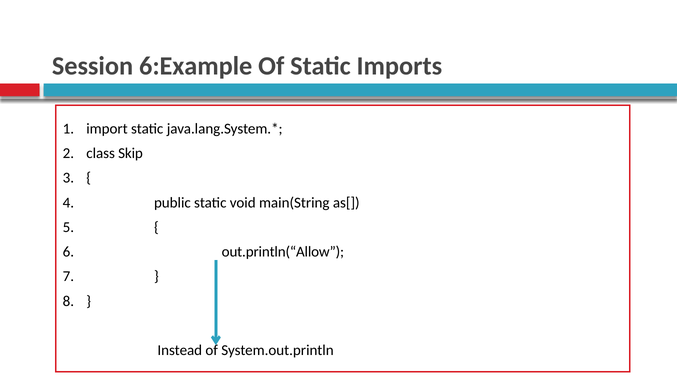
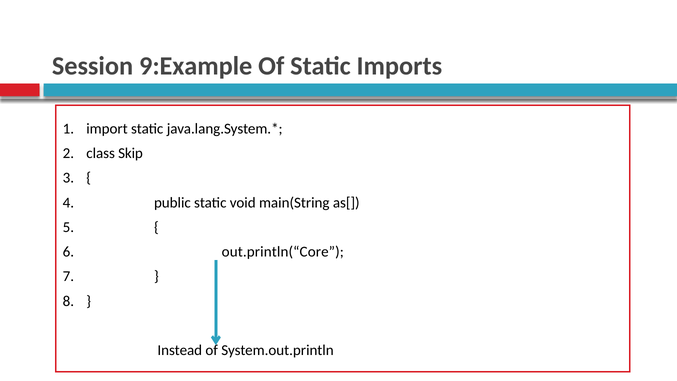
6:Example: 6:Example -> 9:Example (196, 66)
out.println(“Allow: out.println(“Allow -> out.println(“Core (283, 252)
